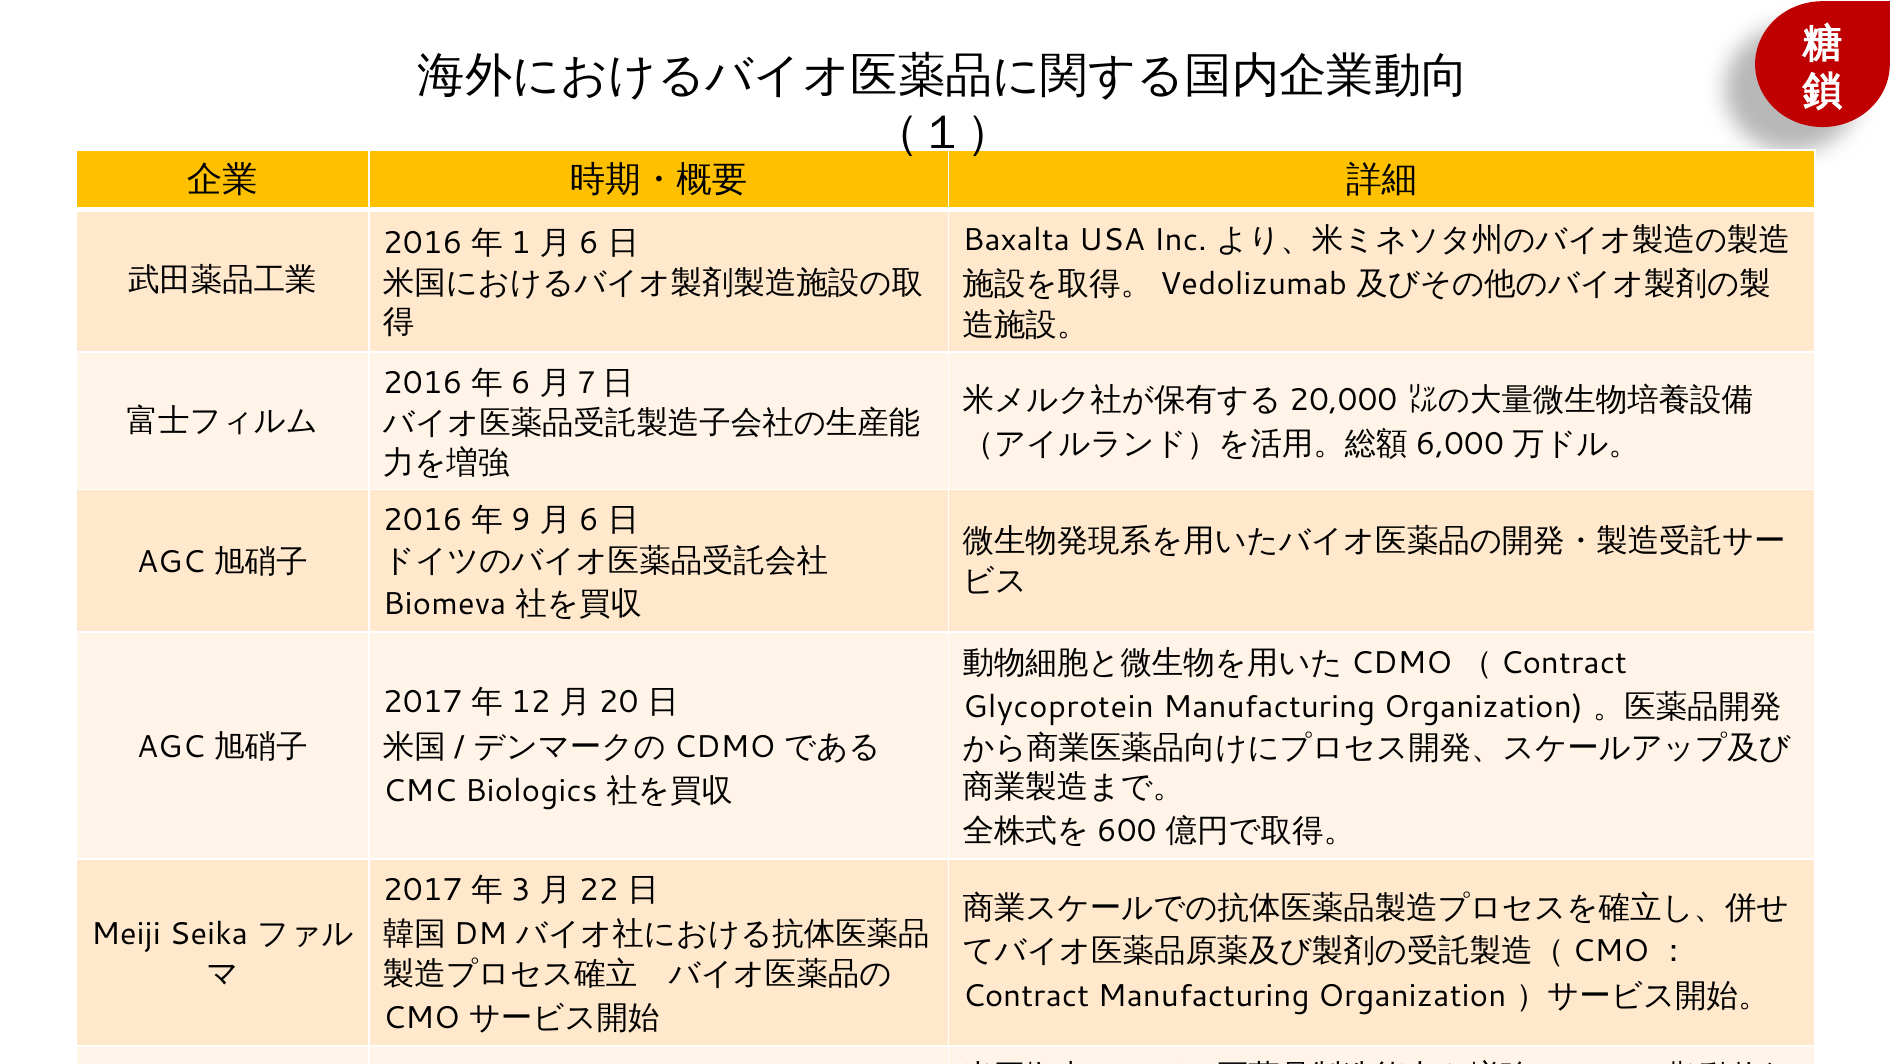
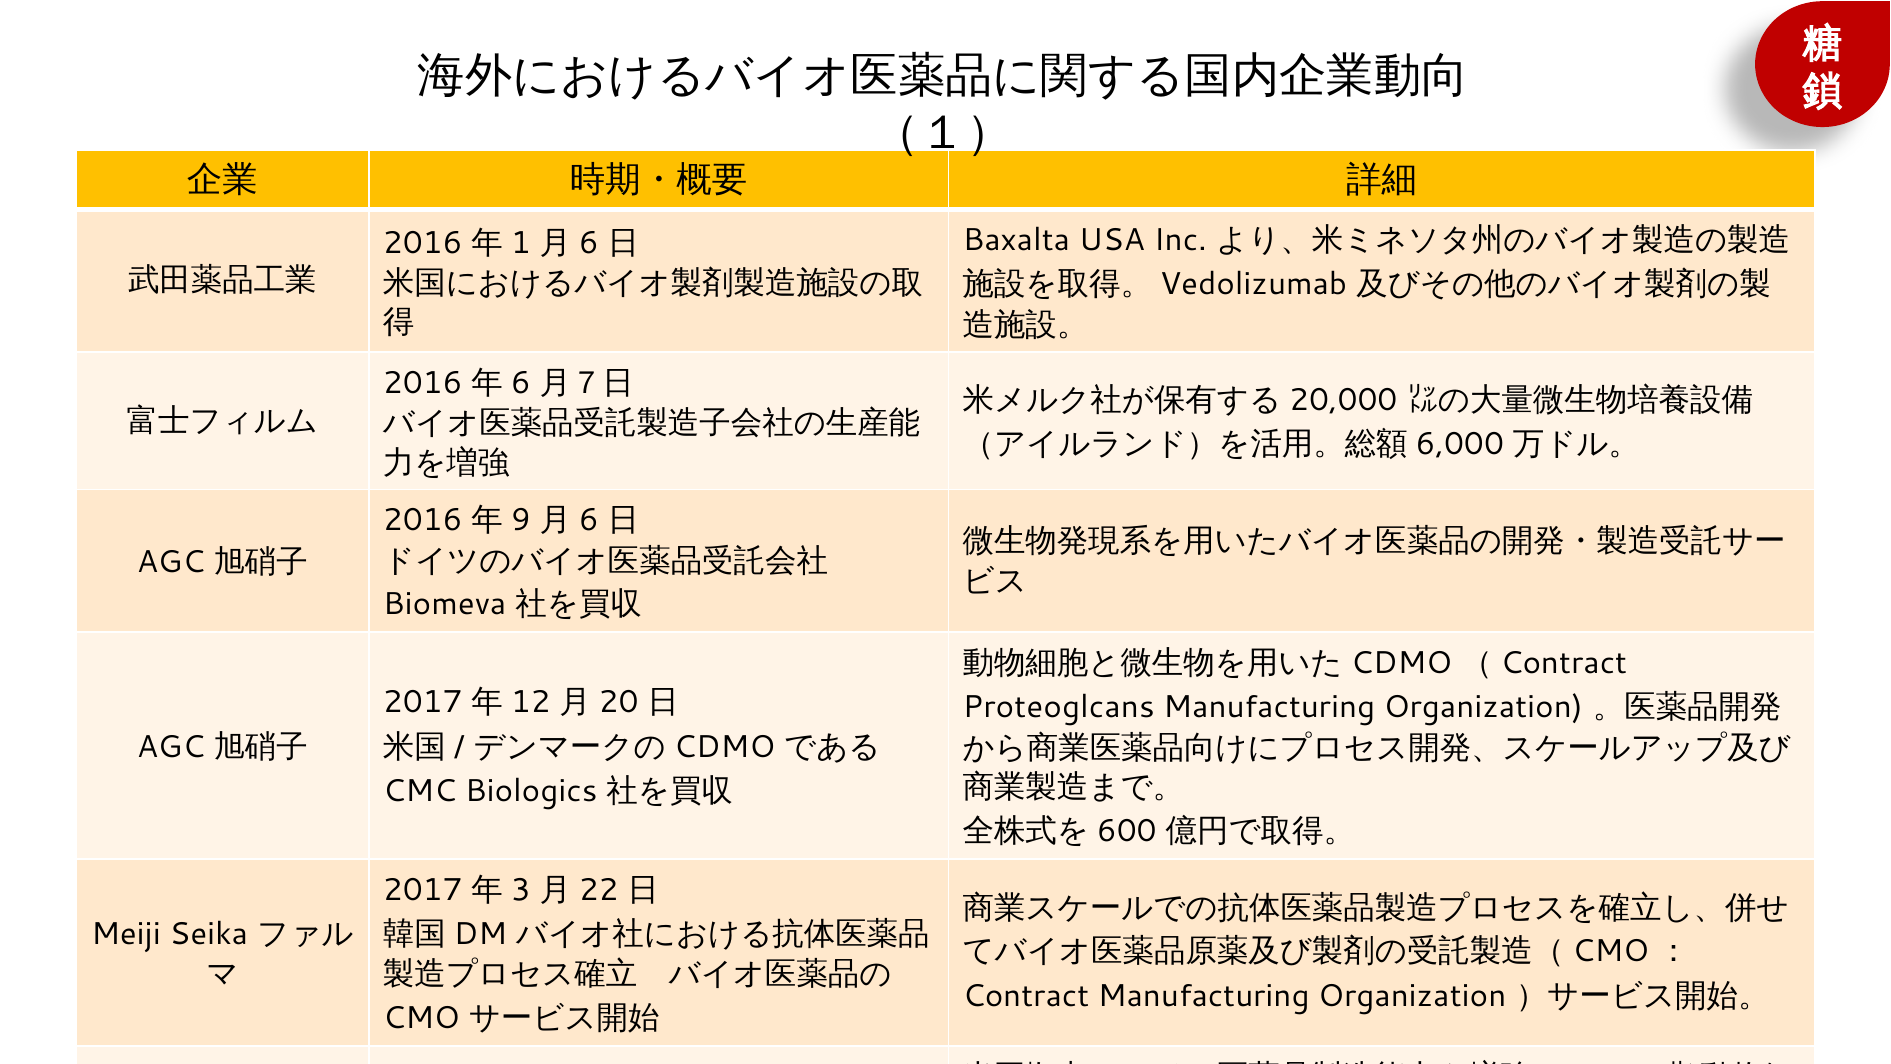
Glycoprotein: Glycoprotein -> Proteoglcans (1059, 707)
